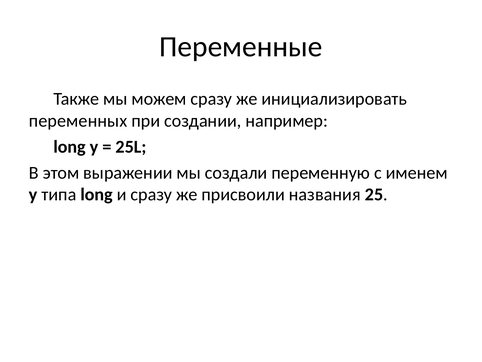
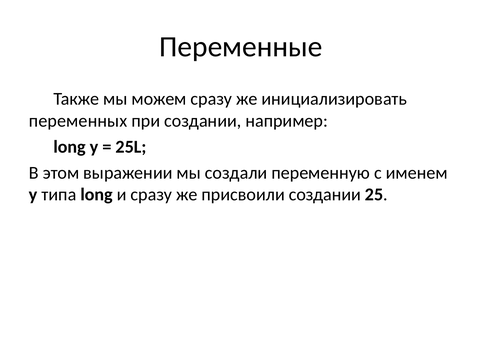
присвоили названия: названия -> создании (325, 194)
